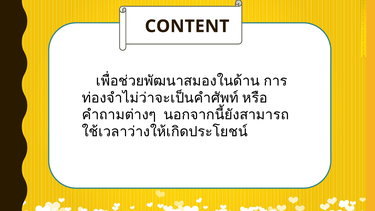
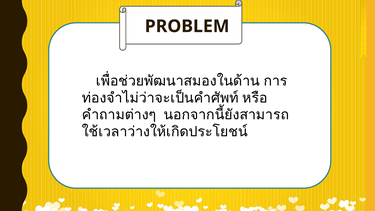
CONTENT: CONTENT -> PROBLEM (187, 26)
